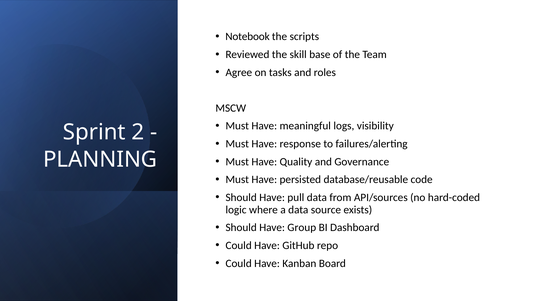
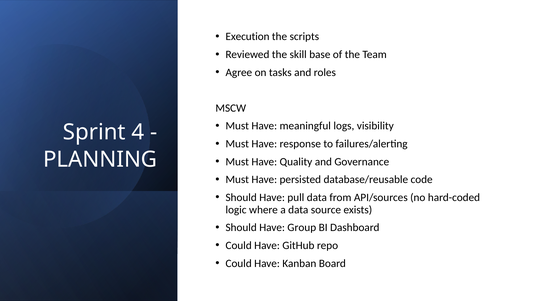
Notebook: Notebook -> Execution (248, 37)
2: 2 -> 4 (138, 132)
